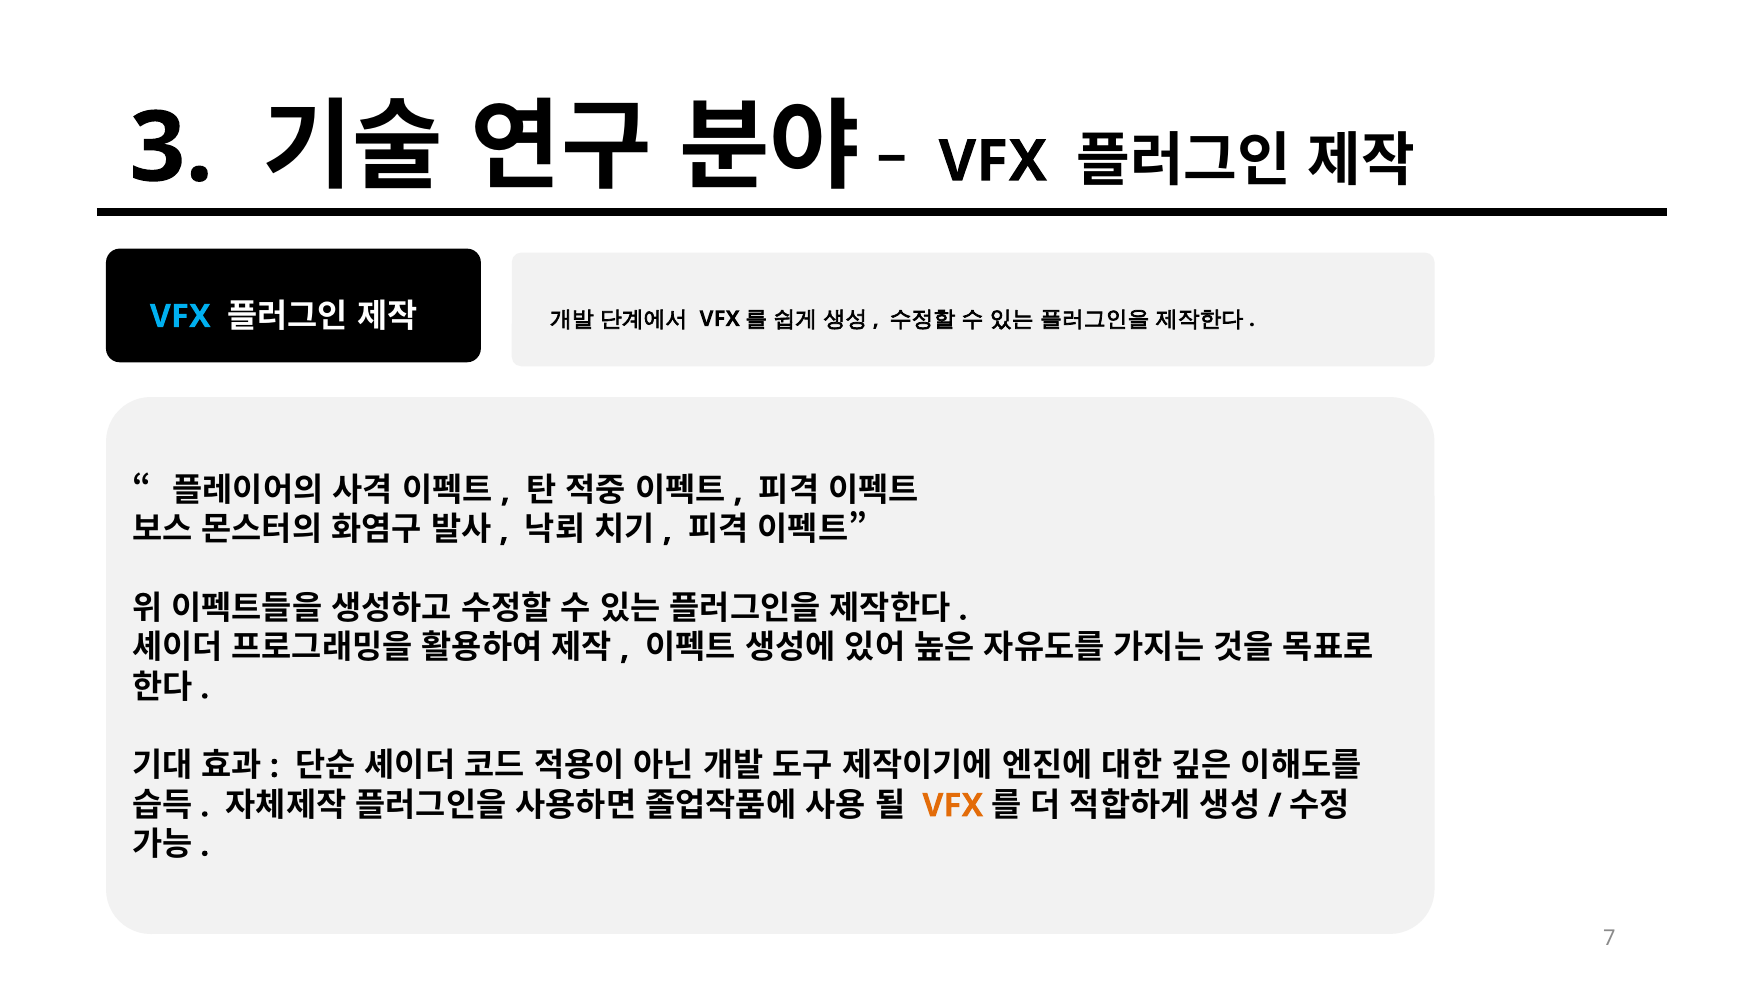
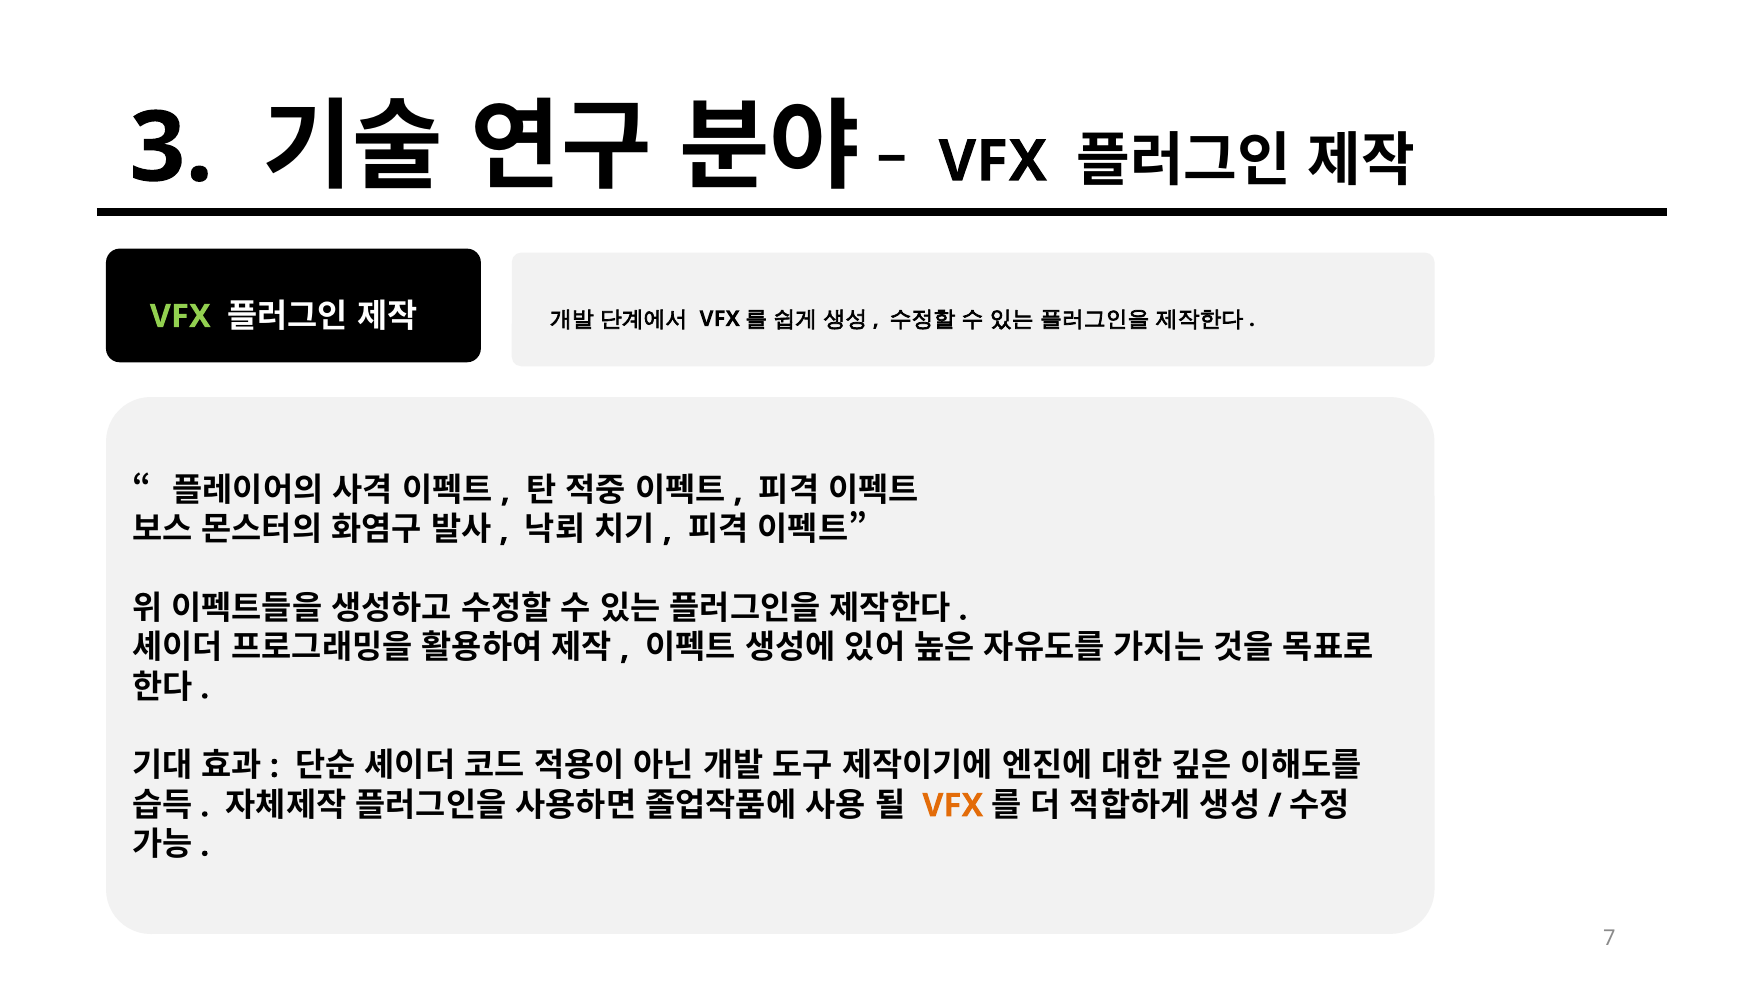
VFX colour: light blue -> light green (180, 316)
